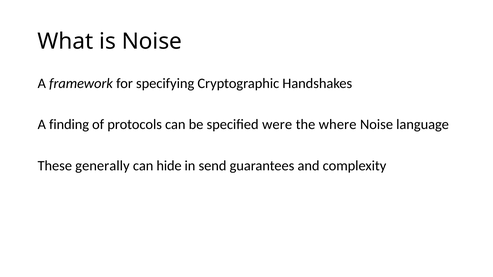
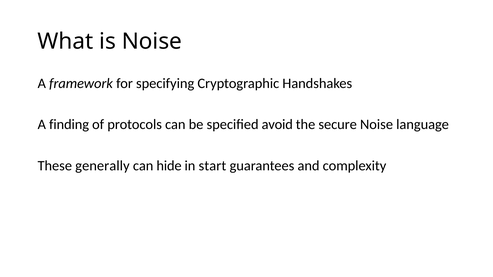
were: were -> avoid (277, 125)
where: where -> secure (338, 125)
send: send -> start (212, 166)
